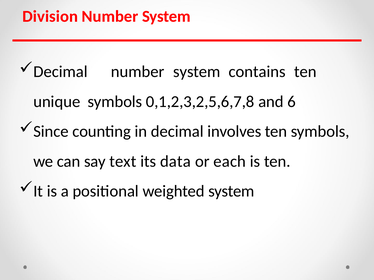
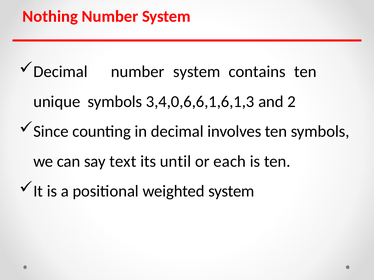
Division: Division -> Nothing (50, 16)
0,1,2,3,2,5,6,7,8: 0,1,2,3,2,5,6,7,8 -> 3,4,0,6,6,1,6,1,3 (200, 102)
6: 6 -> 2 (292, 102)
data: data -> until (175, 162)
